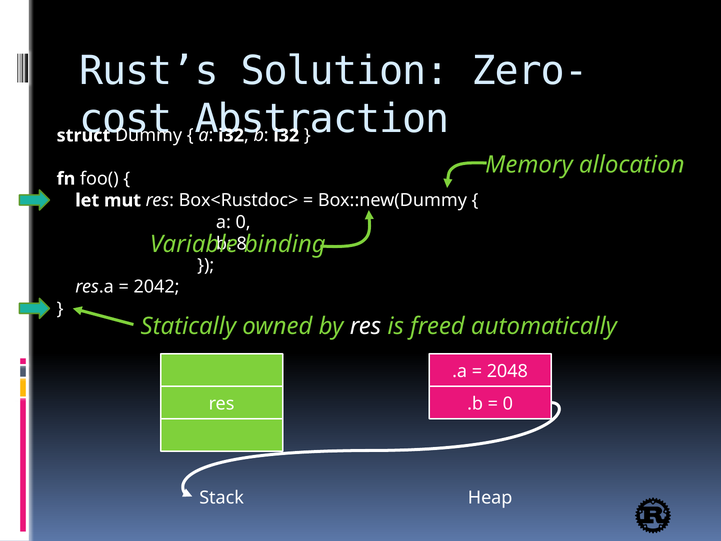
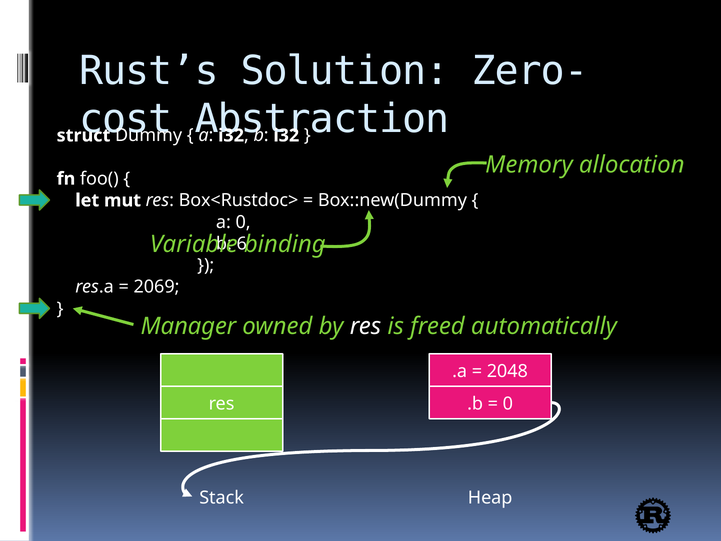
8: 8 -> 6 (242, 244)
2042: 2042 -> 2069 (157, 287)
Statically: Statically -> Manager (188, 326)
